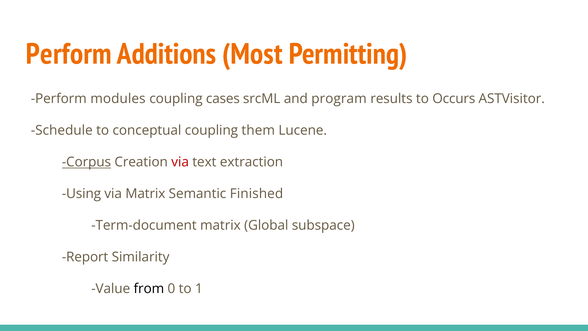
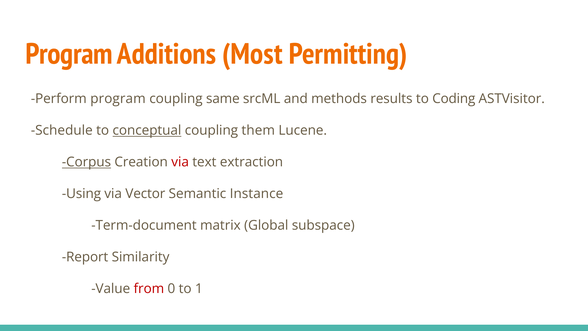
Perform: Perform -> Program (69, 54)
Perform modules: modules -> program (118, 99)
cases: cases -> same (223, 99)
program: program -> methods (339, 99)
Occurs: Occurs -> Coding (454, 99)
conceptual underline: none -> present (147, 130)
via Matrix: Matrix -> Vector (145, 194)
Finished: Finished -> Instance (256, 194)
from colour: black -> red (149, 288)
